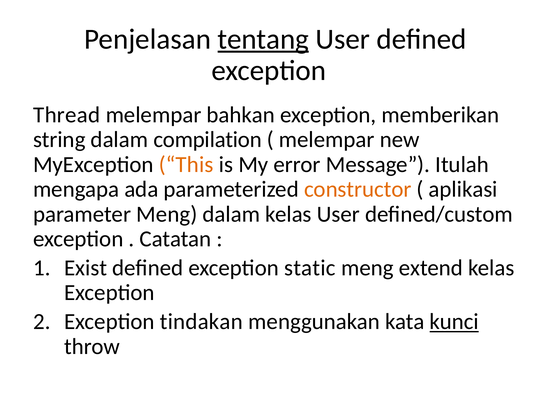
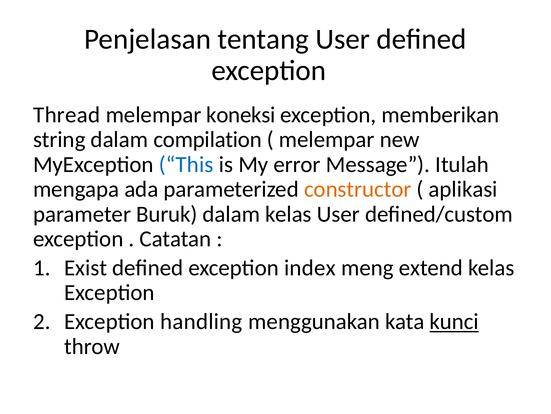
tentang underline: present -> none (263, 39)
bahkan: bahkan -> koneksi (241, 115)
This colour: orange -> blue (186, 164)
parameter Meng: Meng -> Buruk (167, 214)
static: static -> index (310, 267)
tindakan: tindakan -> handling (201, 321)
